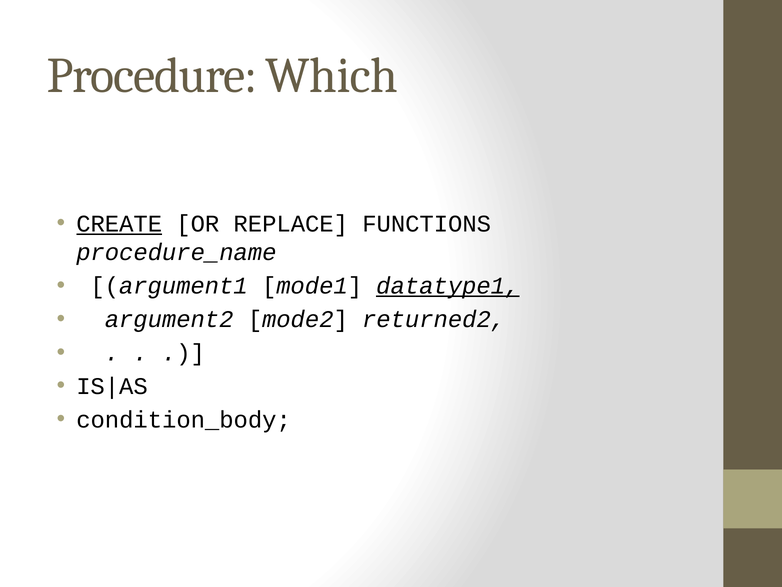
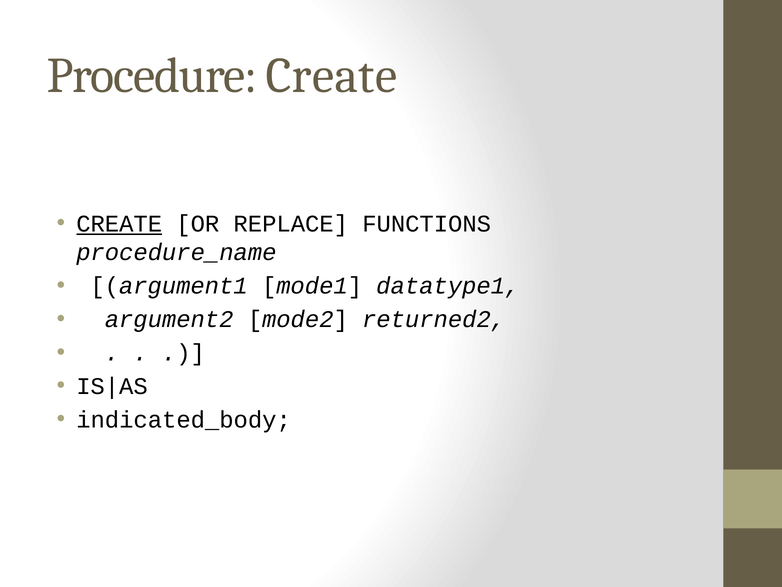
Procedure Which: Which -> Create (331, 76)
datatype1 underline: present -> none (448, 286)
condition_body: condition_body -> indicated_body (184, 419)
